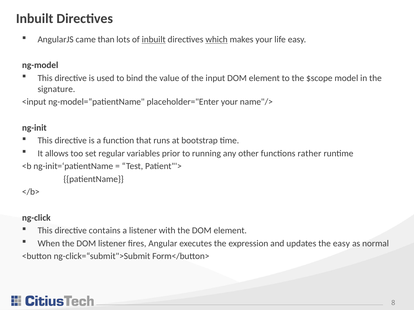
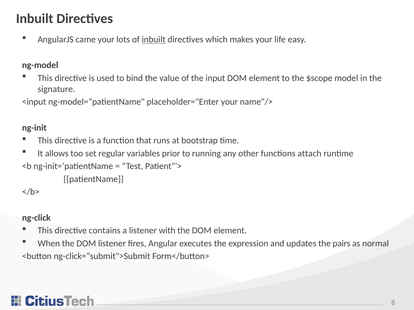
came than: than -> your (106, 40)
which underline: present -> none (217, 40)
rather: rather -> attach (309, 154)
the easy: easy -> pairs (342, 244)
